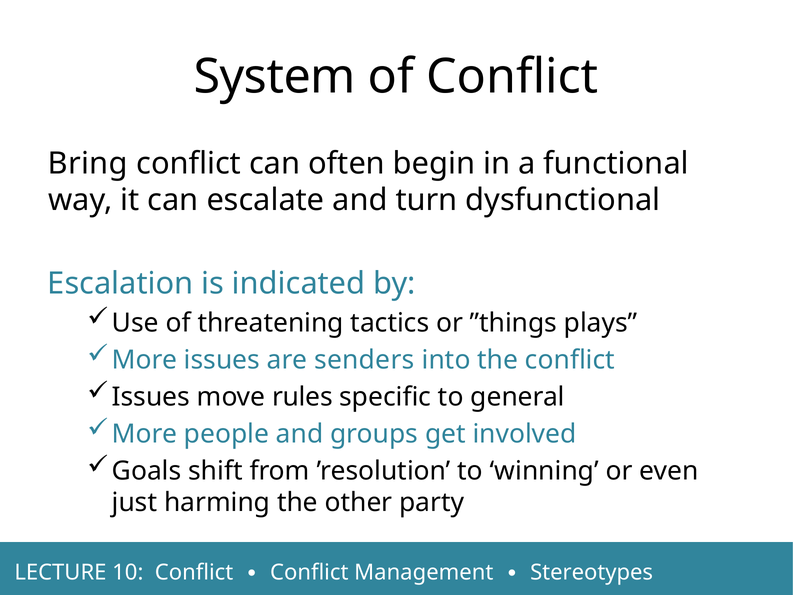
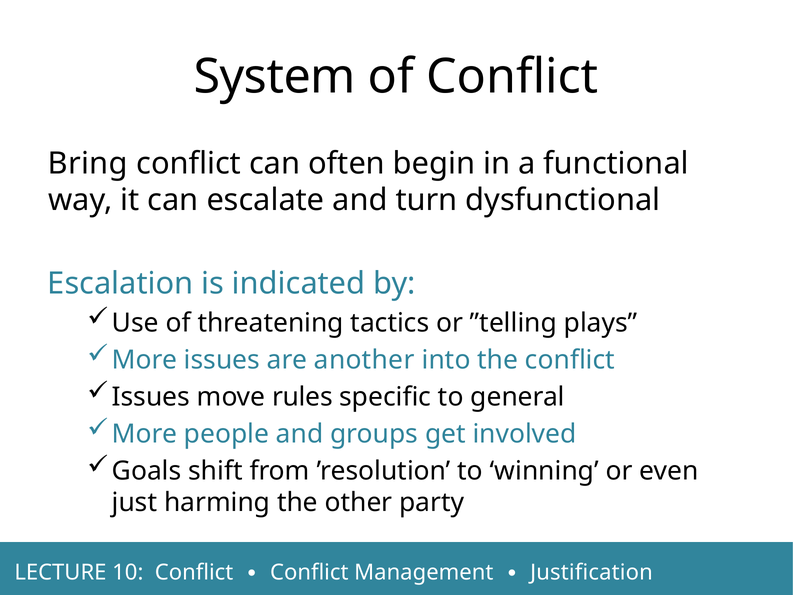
”things: ”things -> ”telling (513, 323)
senders: senders -> another (364, 360)
Stereotypes: Stereotypes -> Justification (591, 572)
